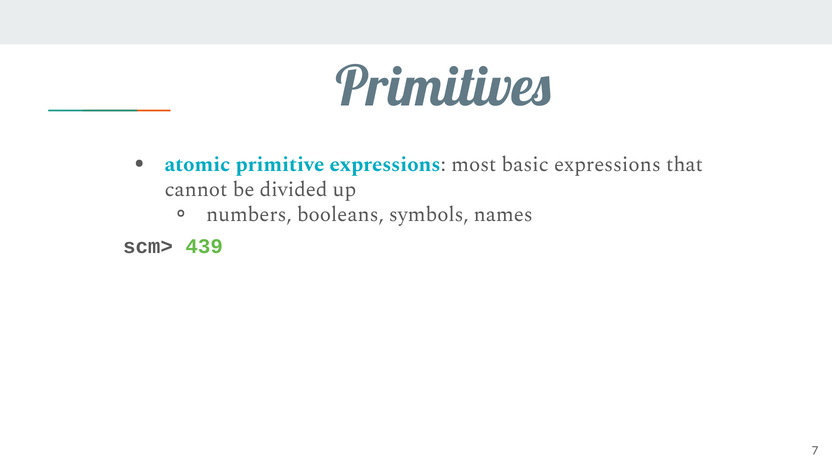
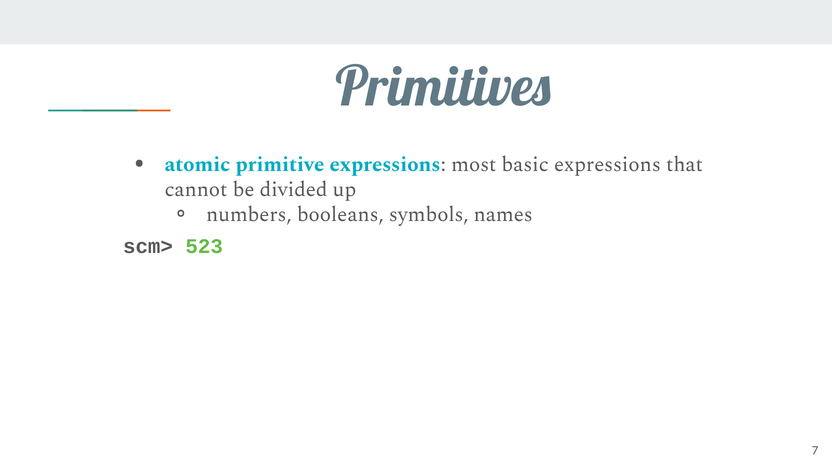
439: 439 -> 523 (204, 246)
